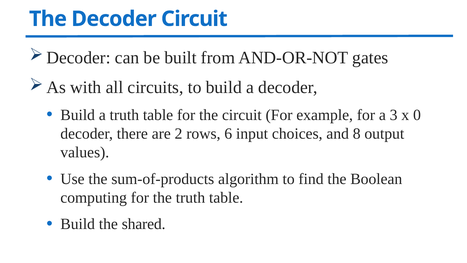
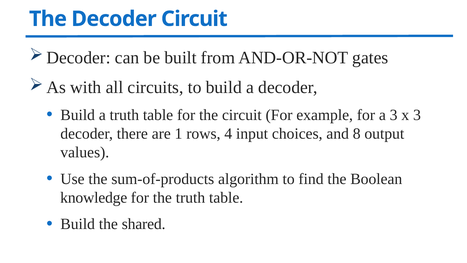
x 0: 0 -> 3 (417, 115)
2: 2 -> 1 (179, 134)
6: 6 -> 4 (228, 134)
computing: computing -> knowledge (94, 197)
